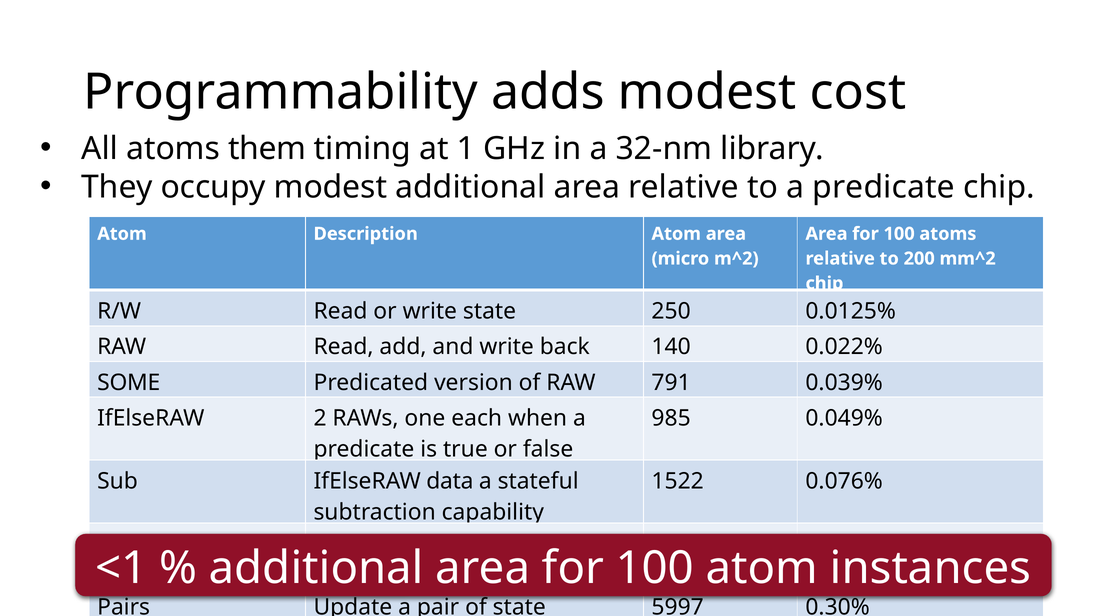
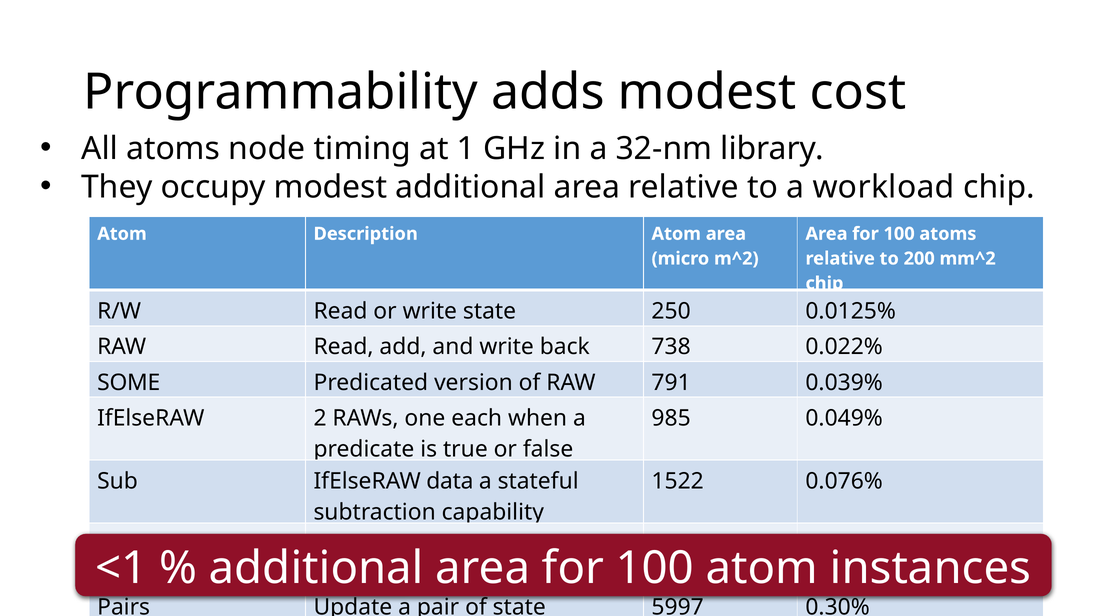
them: them -> node (267, 149)
to a predicate: predicate -> workload (884, 187)
140: 140 -> 738 (671, 347)
